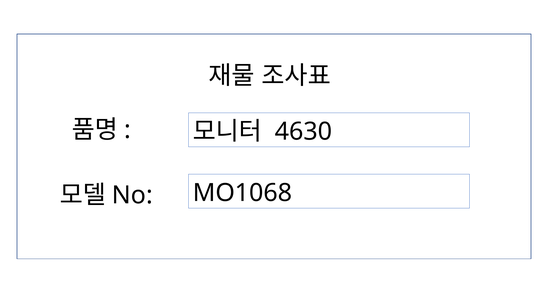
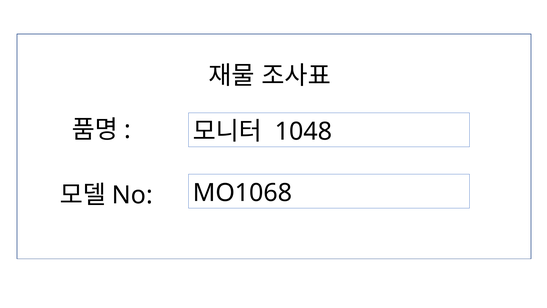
4630: 4630 -> 1048 (304, 131)
